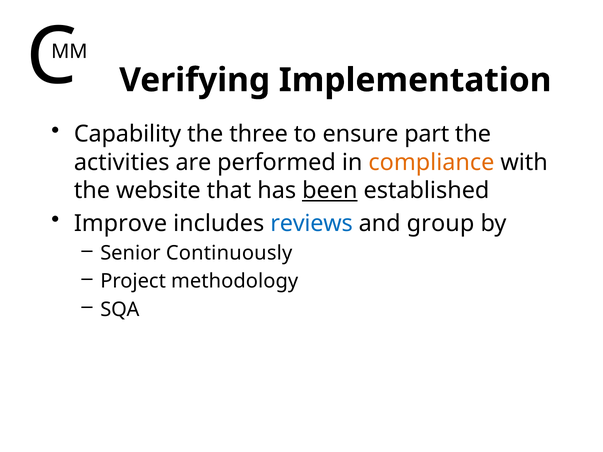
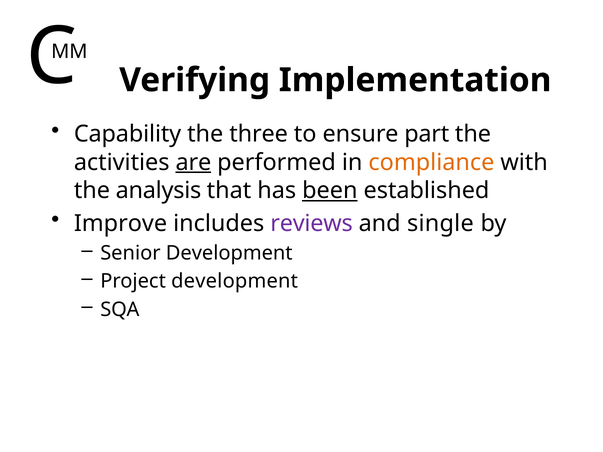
are underline: none -> present (193, 162)
website: website -> analysis (158, 191)
reviews colour: blue -> purple (312, 223)
group: group -> single (440, 223)
Senior Continuously: Continuously -> Development (229, 253)
Project methodology: methodology -> development (235, 282)
